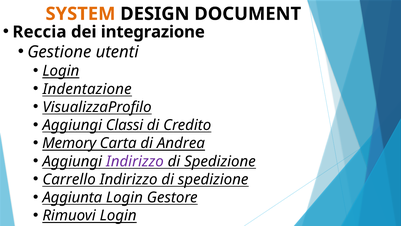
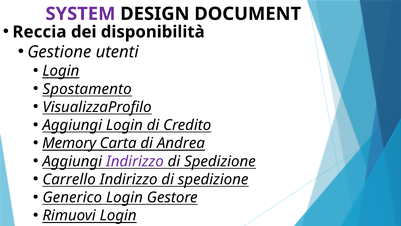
SYSTEM colour: orange -> purple (80, 14)
integrazione: integrazione -> disponibilità (153, 32)
Indentazione: Indentazione -> Spostamento (87, 89)
Aggiungi Classi: Classi -> Login (124, 125)
Aggiunta: Aggiunta -> Generico (72, 197)
